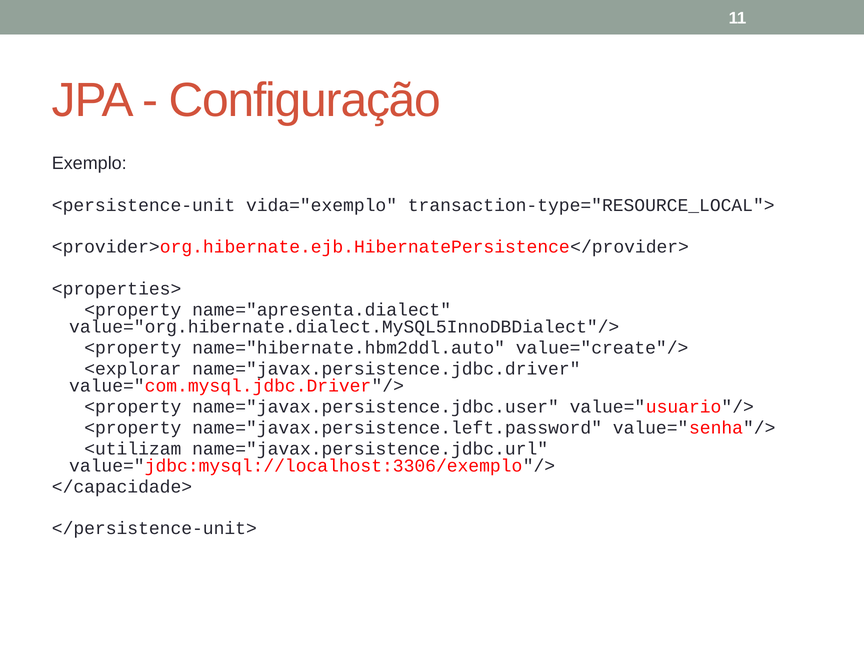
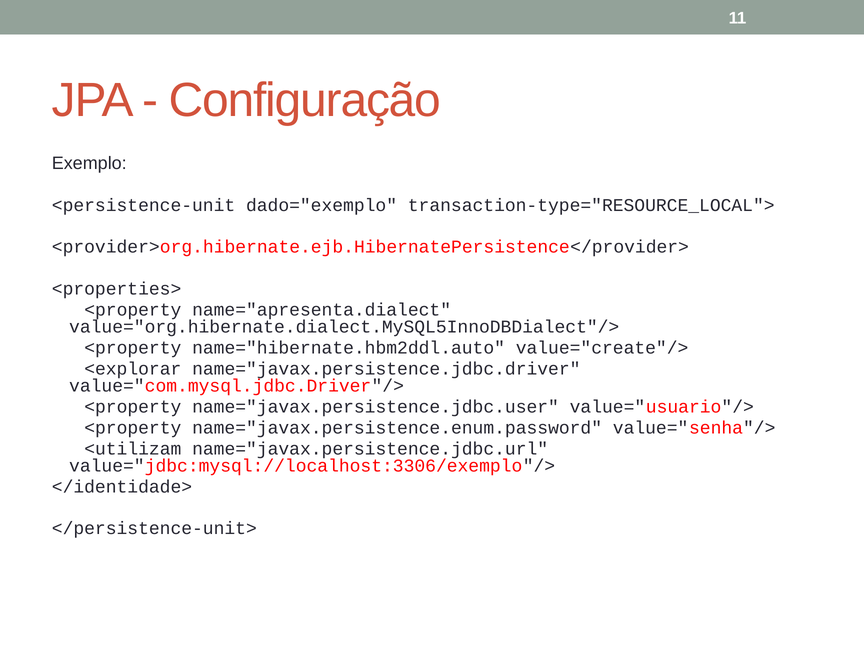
vida="exemplo: vida="exemplo -> dado="exemplo (322, 205)
name="javax.persistence.left.password: name="javax.persistence.left.password -> name="javax.persistence.enum.password (397, 428)
</capacidade>: </capacidade> -> </identidade> (122, 487)
